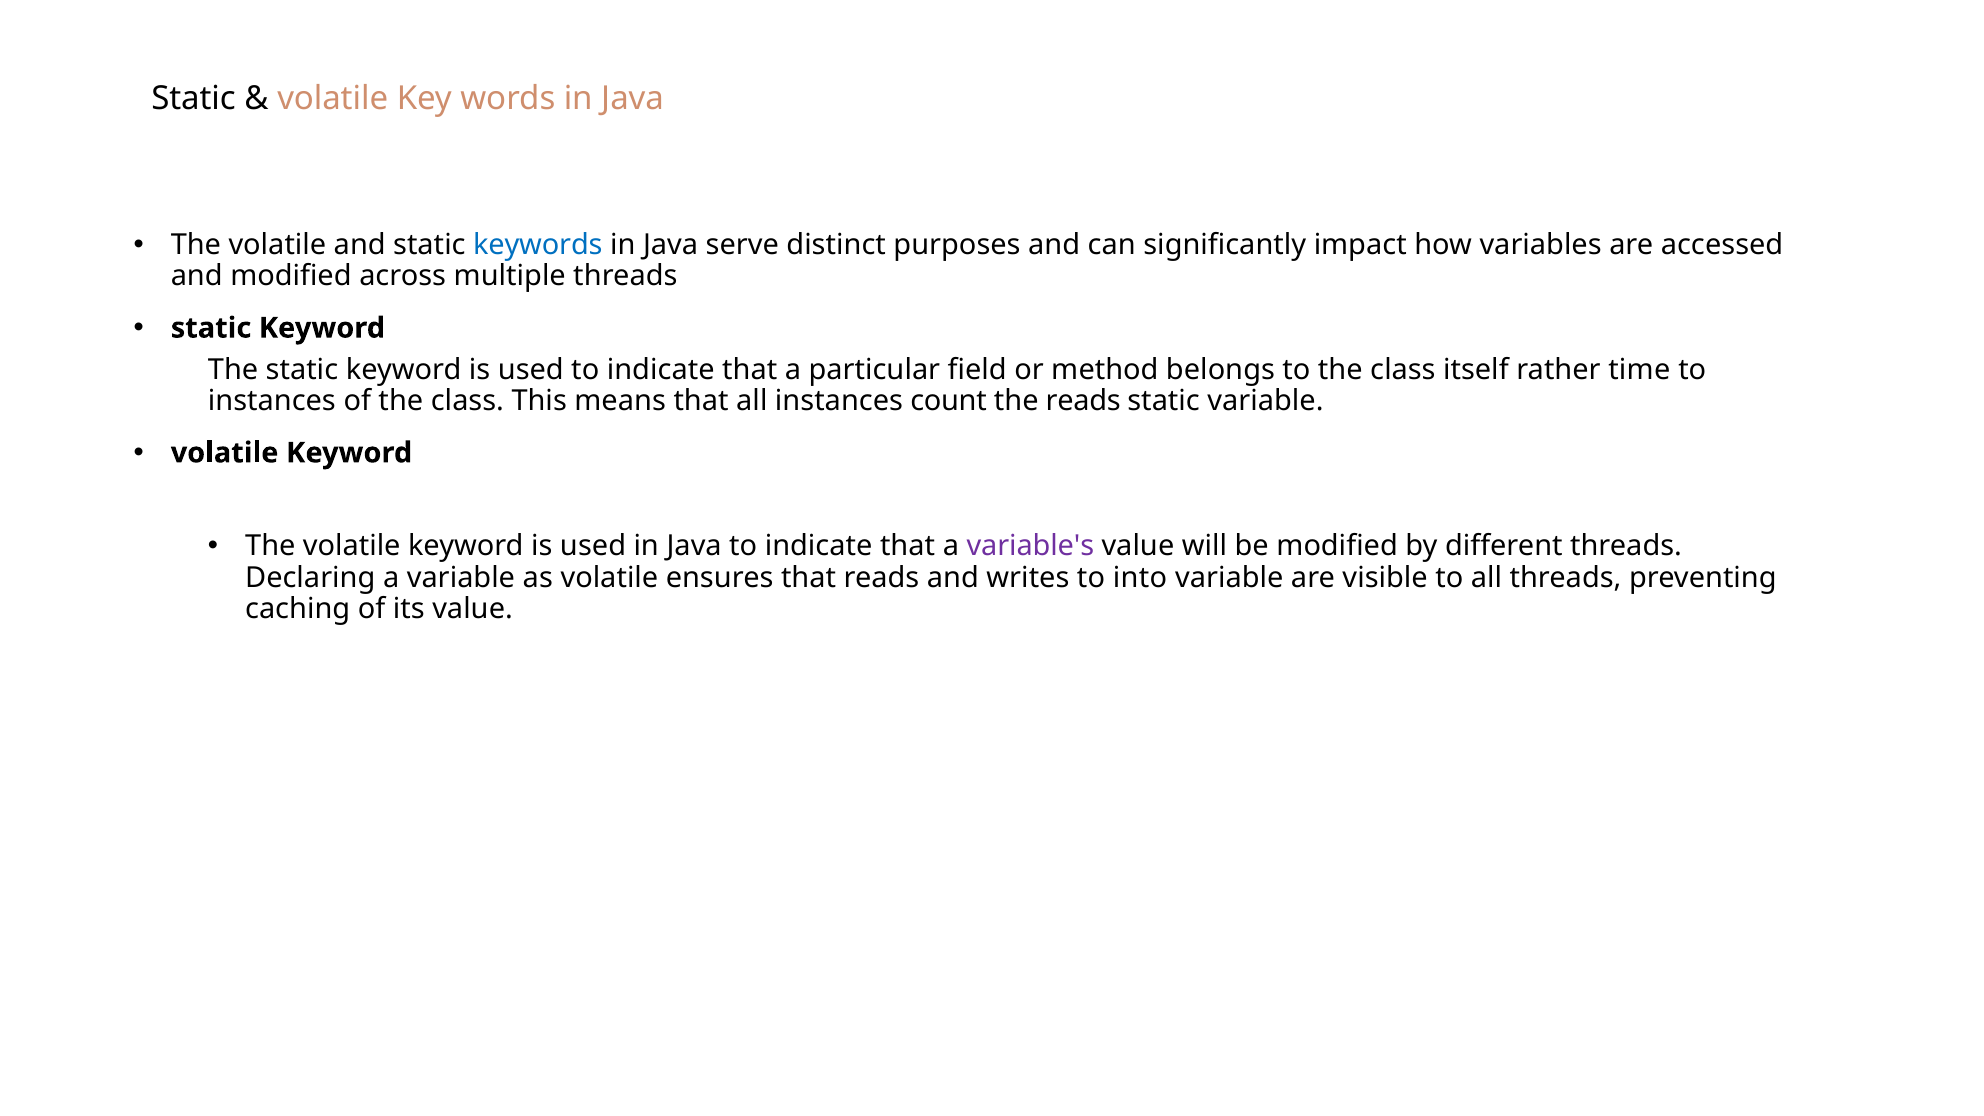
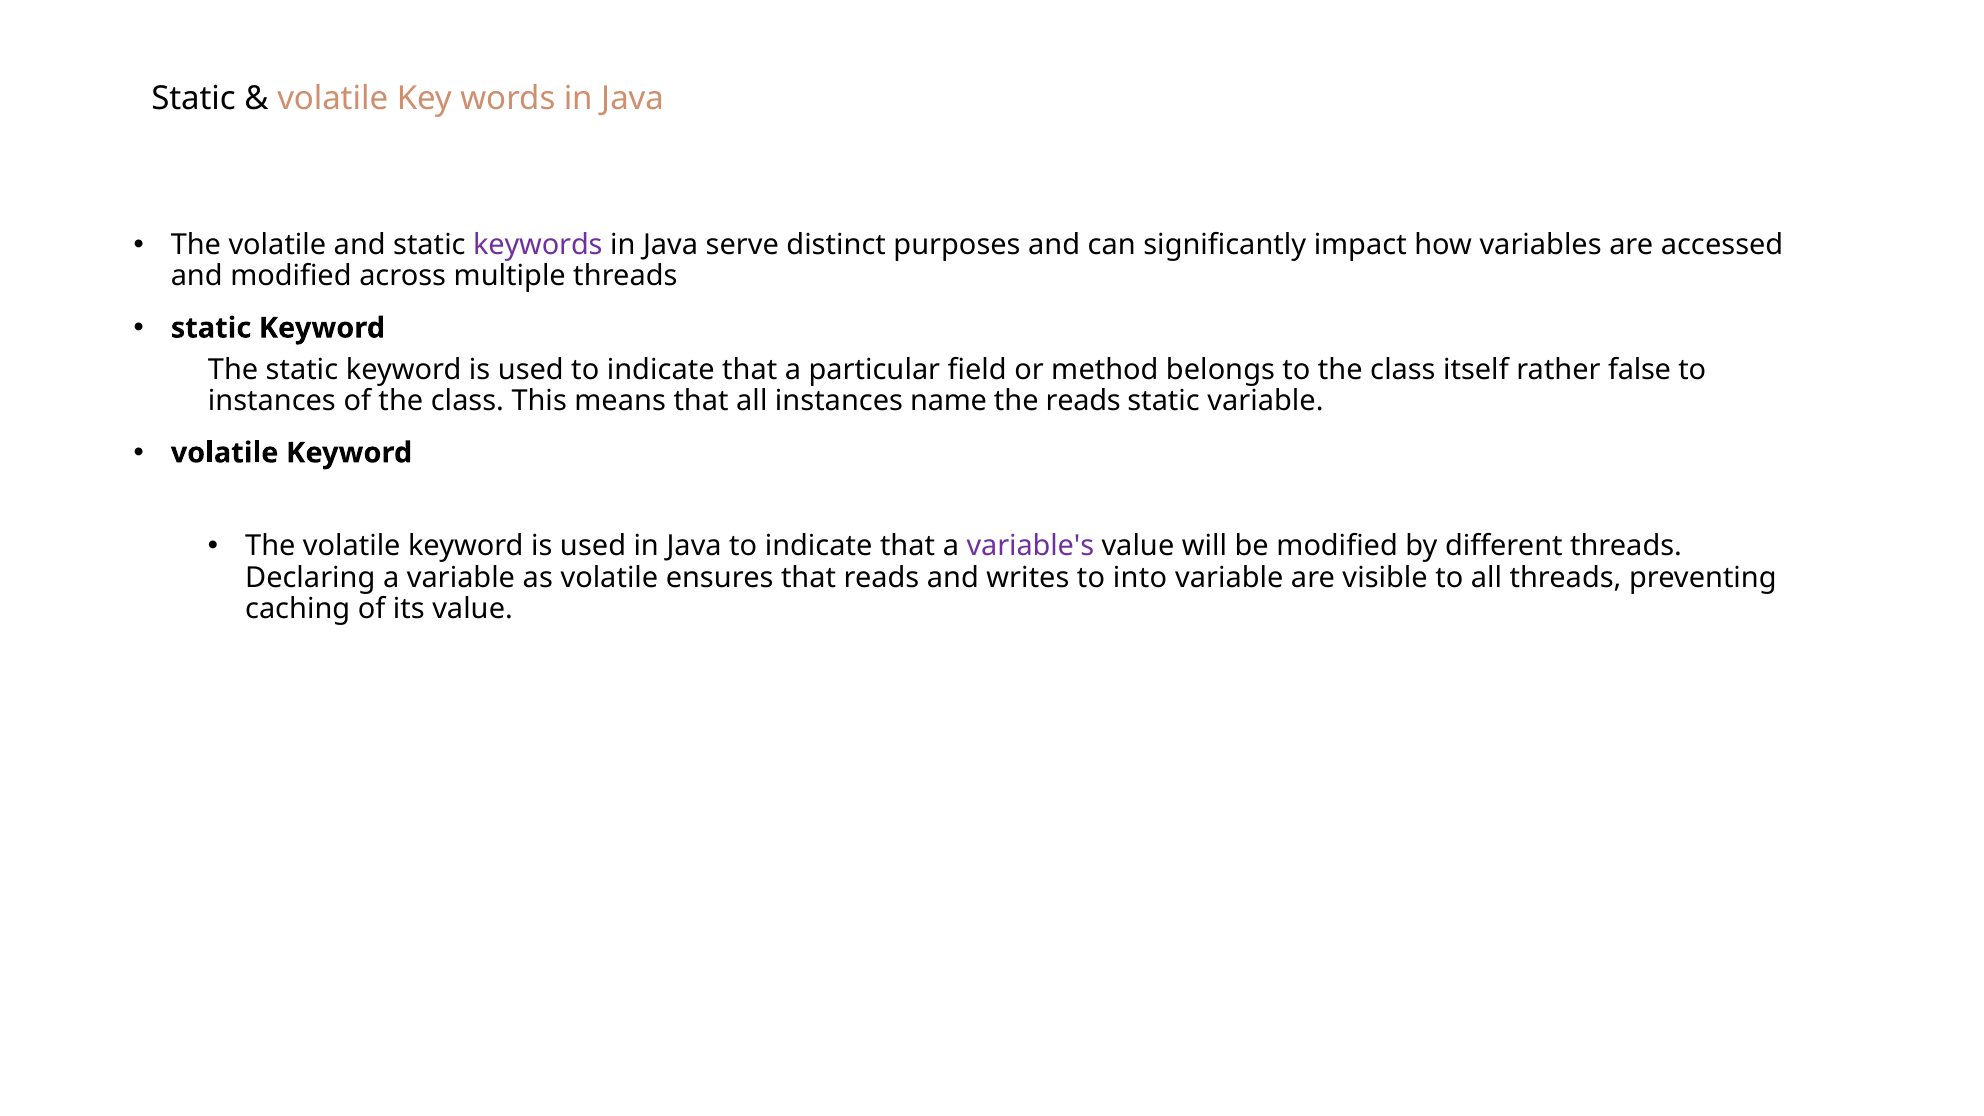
keywords colour: blue -> purple (538, 245)
time: time -> false (1640, 370)
count: count -> name (949, 401)
